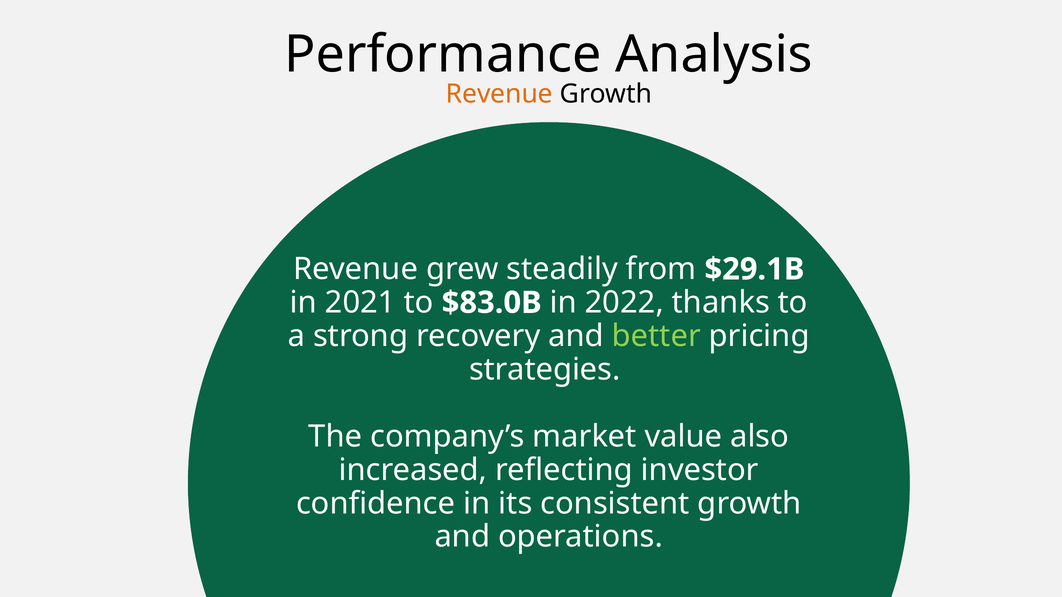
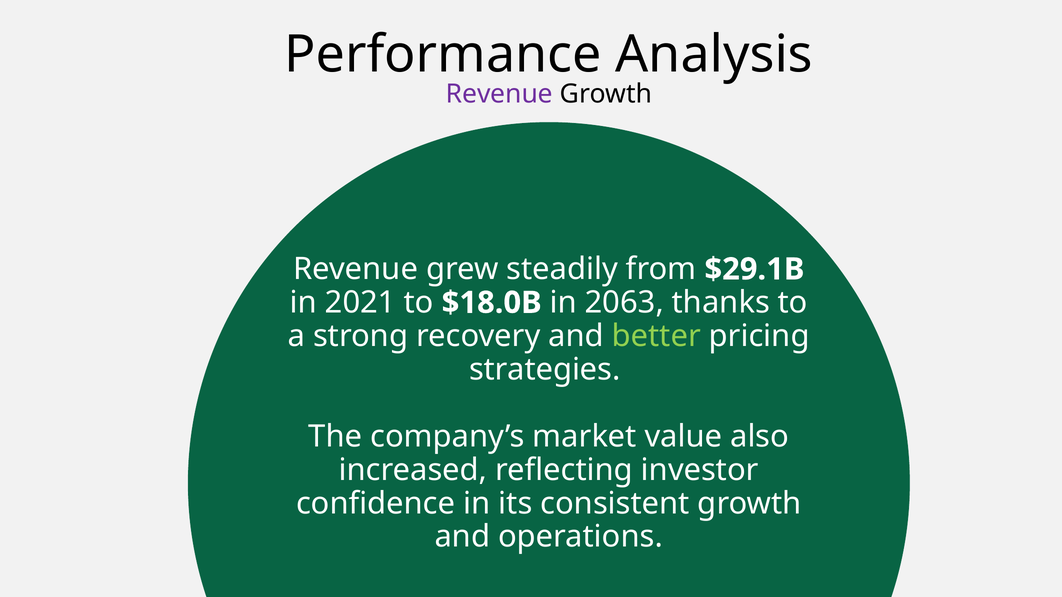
Revenue colour: orange -> purple (499, 94)
$83.0B: $83.0B -> $18.0B (492, 303)
2022: 2022 -> 2063 (624, 303)
